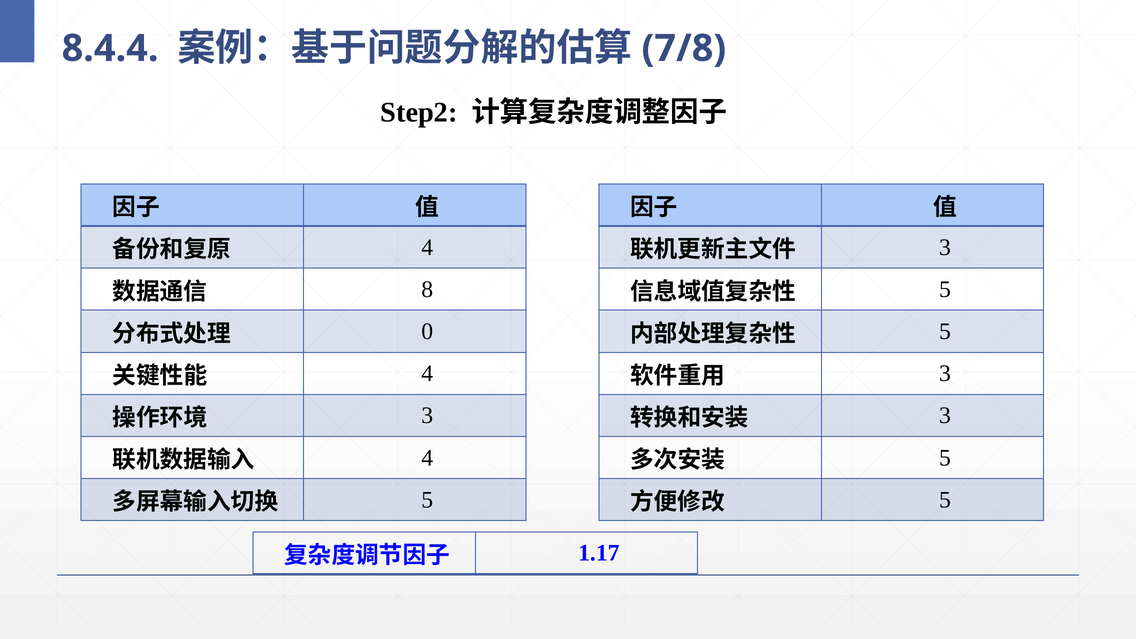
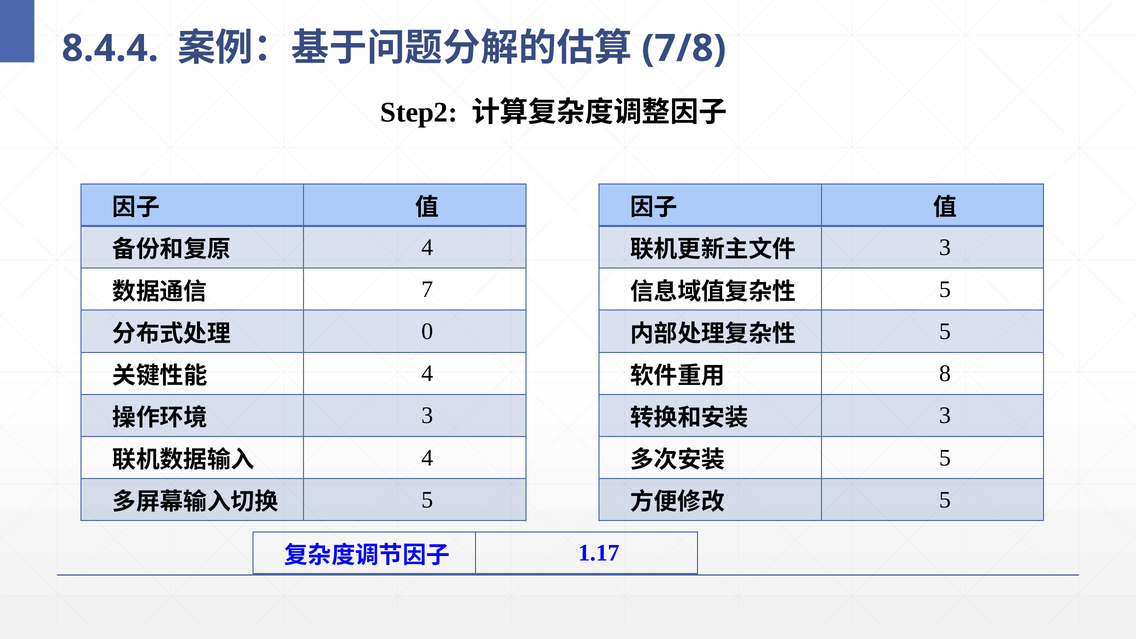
8: 8 -> 7 (427, 289)
3: 3 -> 8 (945, 374)
